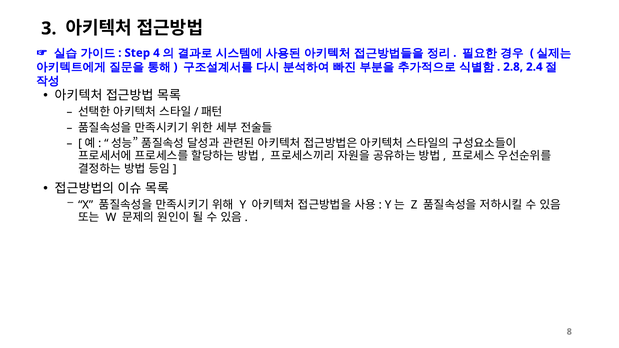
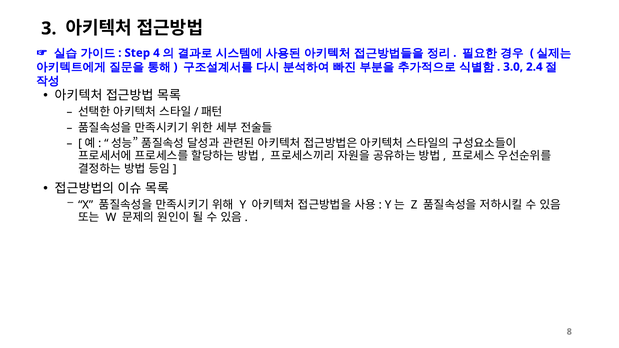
2.8: 2.8 -> 3.0 (513, 67)
